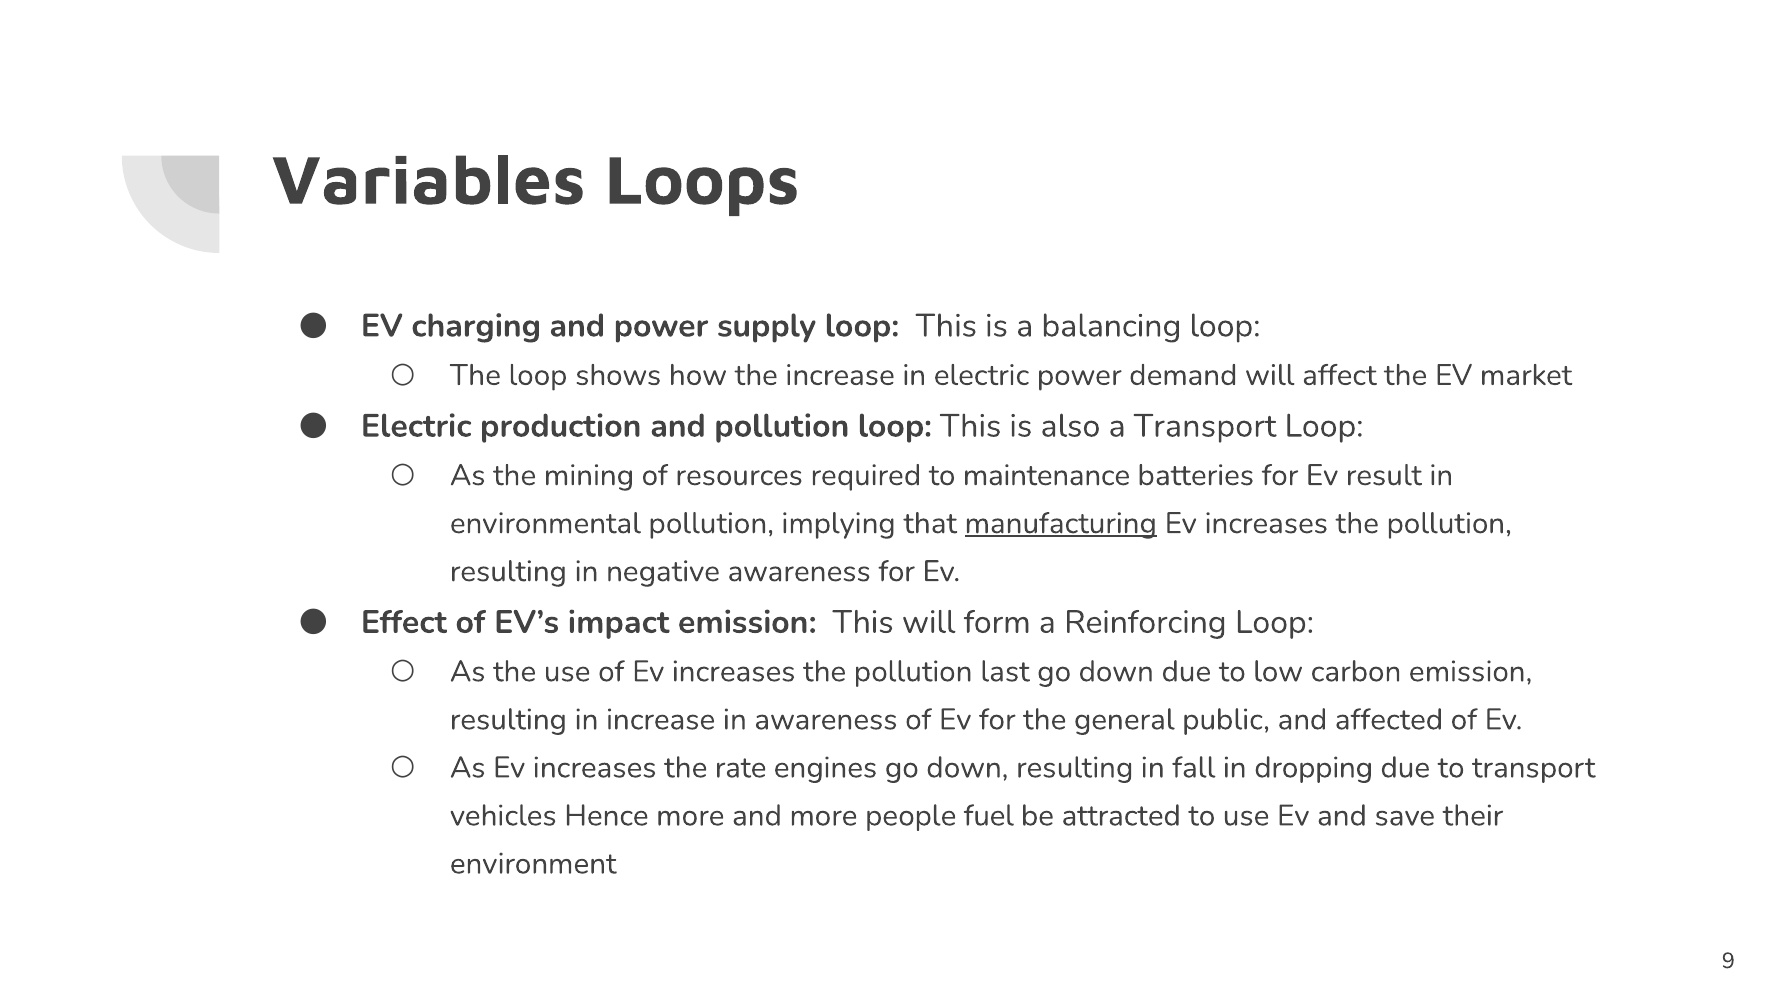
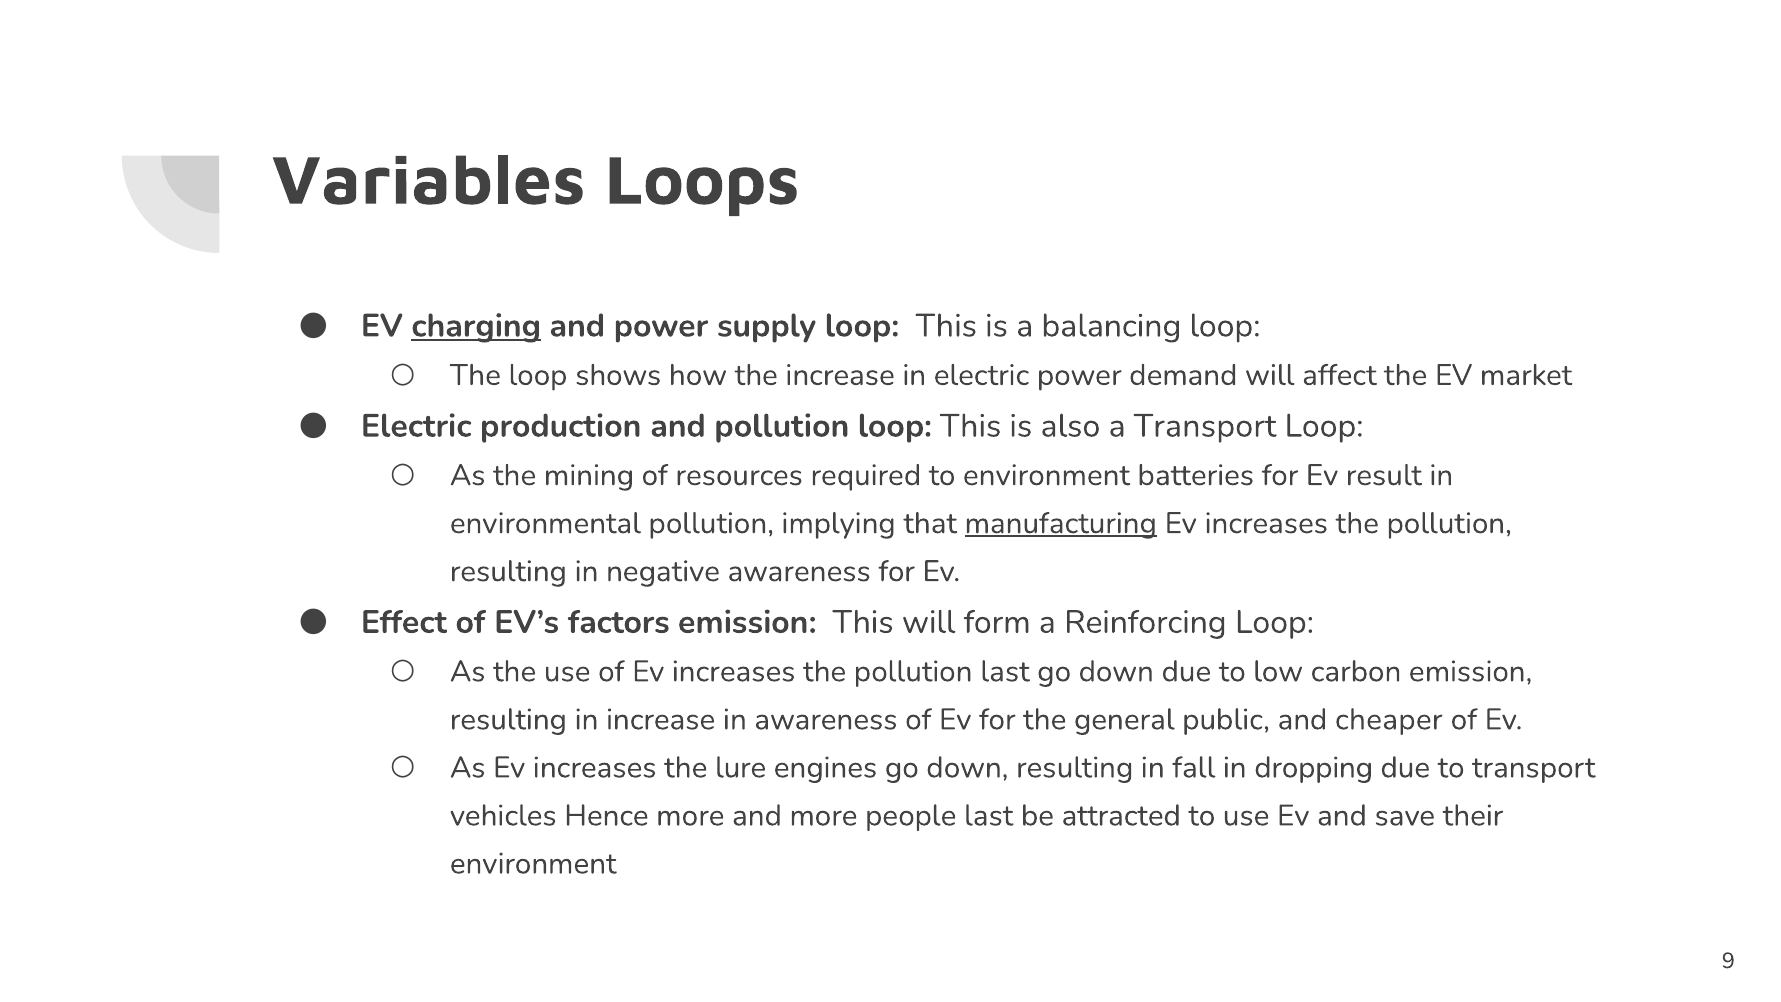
charging underline: none -> present (476, 326)
to maintenance: maintenance -> environment (1046, 475)
impact: impact -> factors (619, 622)
affected: affected -> cheaper (1389, 719)
rate: rate -> lure (741, 767)
people fuel: fuel -> last (989, 816)
